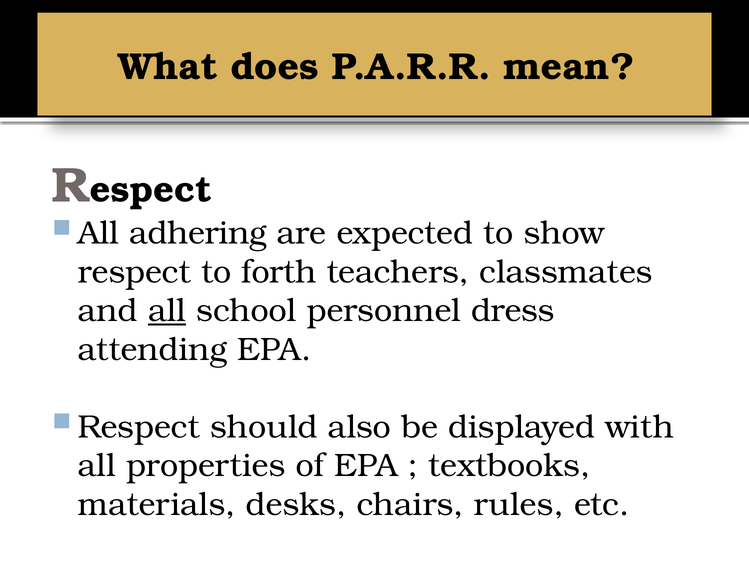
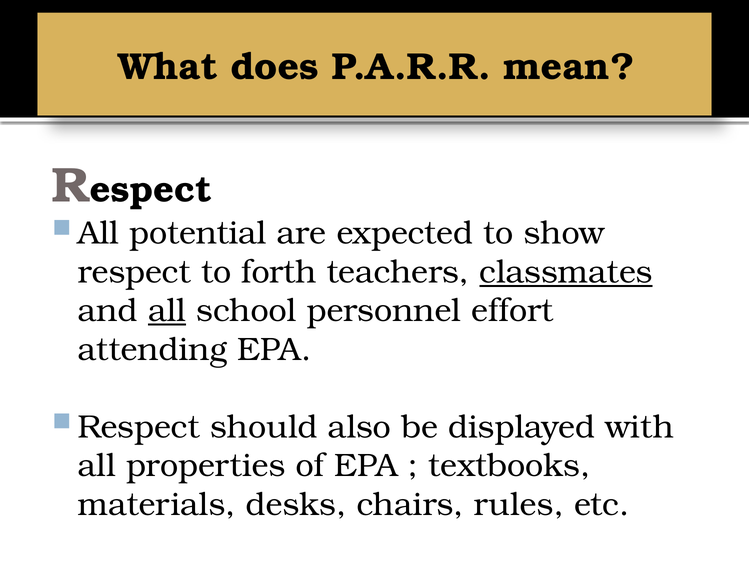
adhering: adhering -> potential (198, 233)
classmates underline: none -> present (566, 272)
dress: dress -> effort (513, 311)
